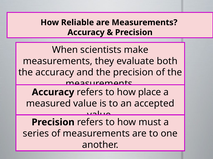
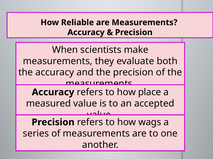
must: must -> wags (150, 123)
